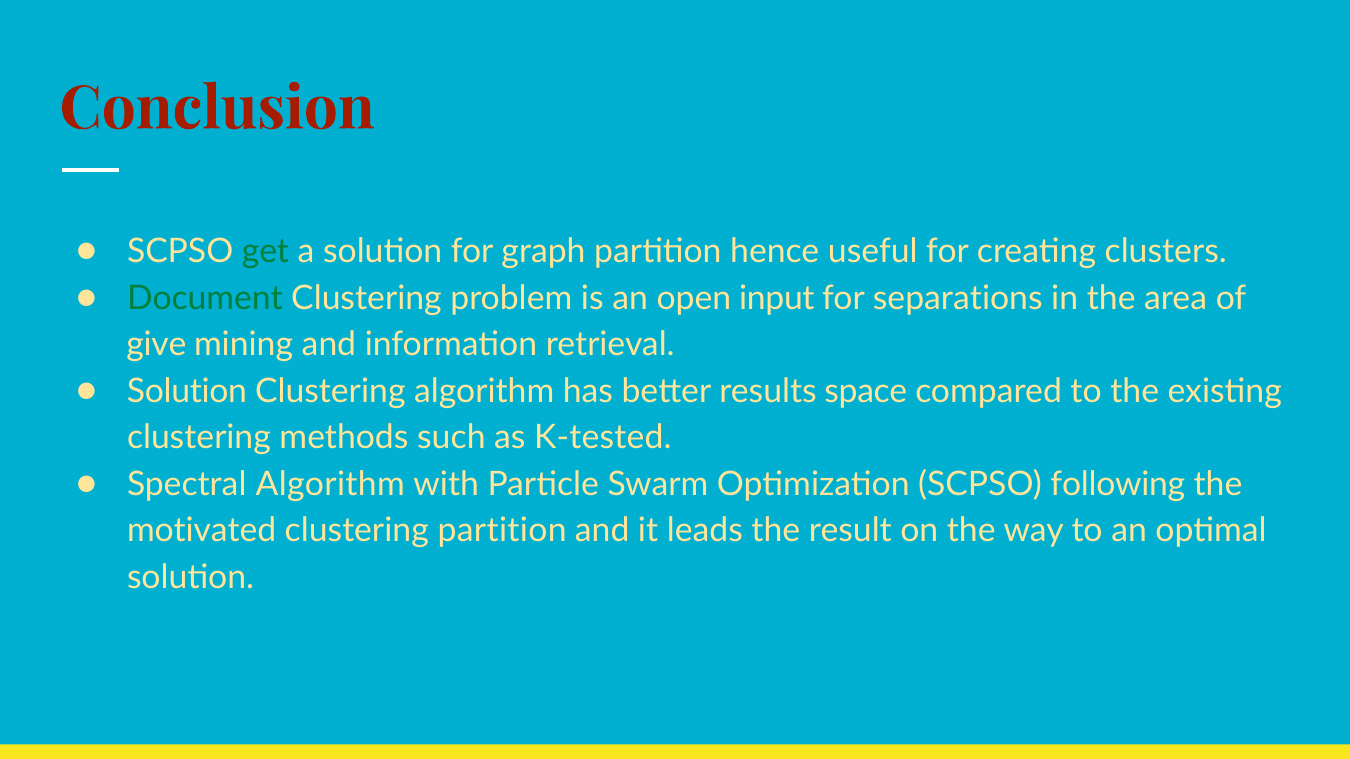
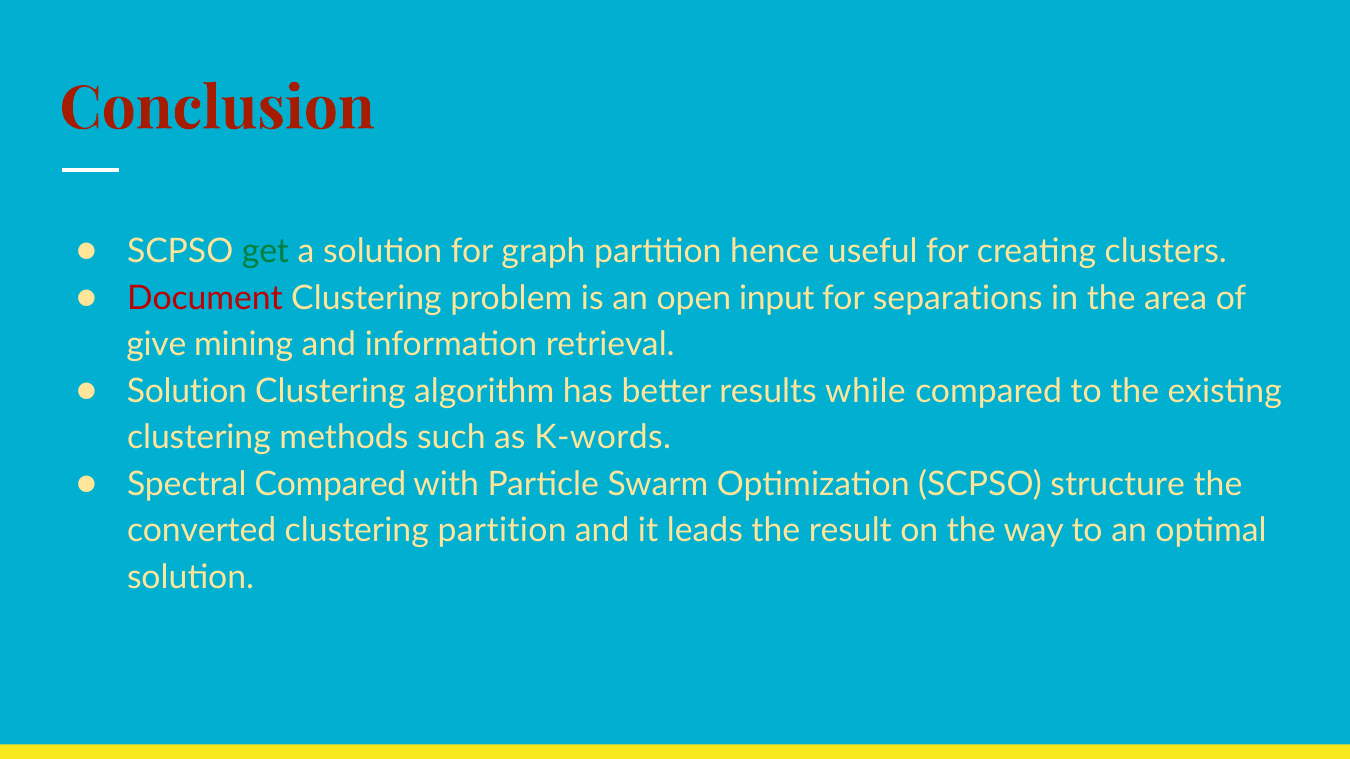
Document colour: green -> red (205, 298)
space: space -> while (866, 391)
K-tested: K-tested -> K-words (603, 438)
Spectral Algorithm: Algorithm -> Compared (331, 484)
following: following -> structure (1118, 484)
motivated: motivated -> converted (202, 531)
